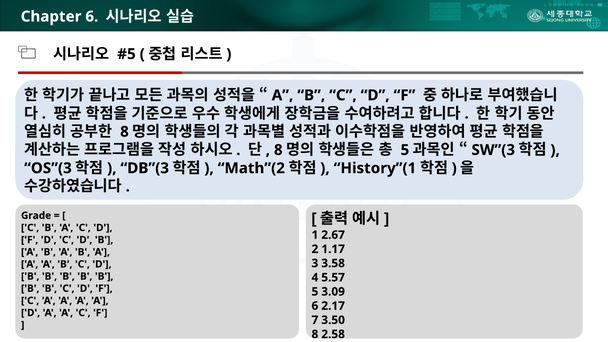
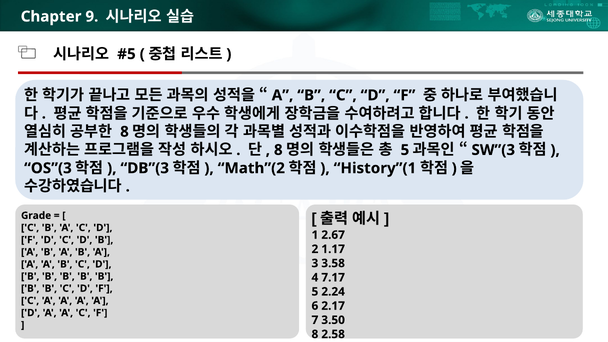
Chapter 6: 6 -> 9 (92, 17)
5.57: 5.57 -> 7.17 (333, 278)
3.09: 3.09 -> 2.24 (333, 292)
